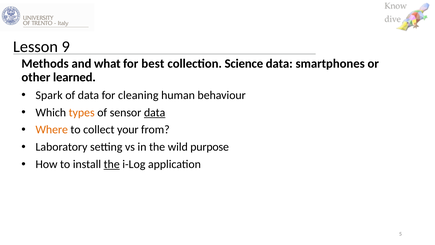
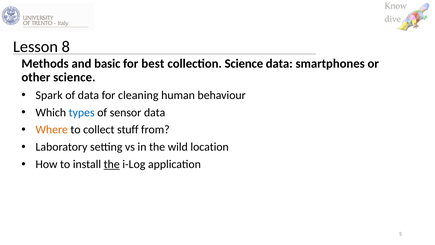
9: 9 -> 8 (66, 47)
what: what -> basic (107, 64)
other learned: learned -> science (74, 77)
types colour: orange -> blue (82, 112)
data underline: present -> none (155, 112)
your: your -> stuff (128, 130)
purpose: purpose -> location (210, 147)
